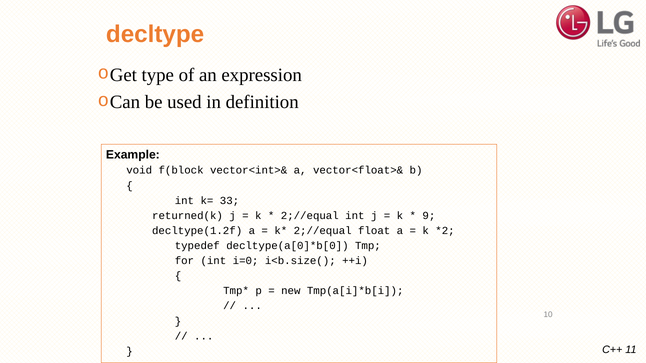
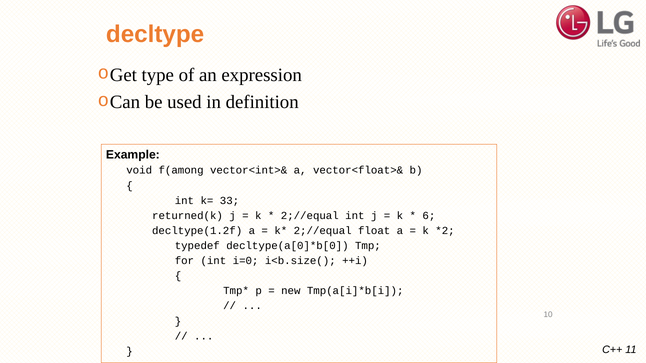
f(block: f(block -> f(among (181, 171)
9: 9 -> 6 (429, 216)
